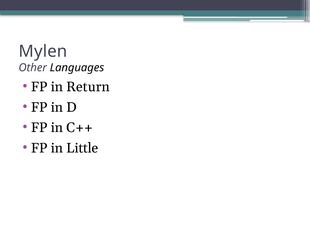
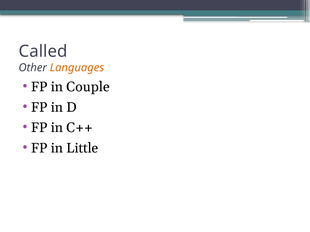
Mylen: Mylen -> Called (43, 52)
Languages colour: black -> orange (77, 68)
Return: Return -> Couple (88, 87)
